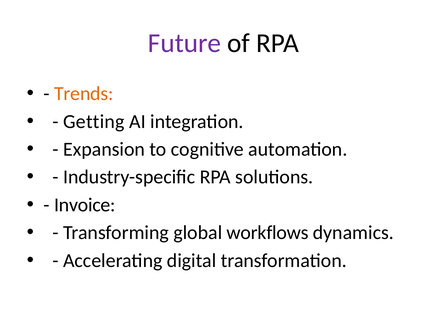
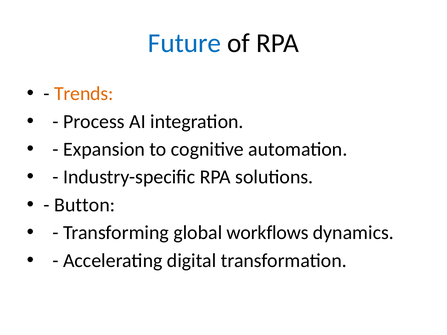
Future colour: purple -> blue (185, 43)
Getting: Getting -> Process (94, 122)
Invoice: Invoice -> Button (85, 205)
